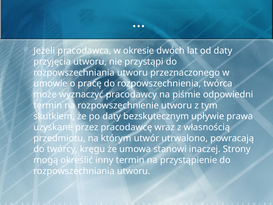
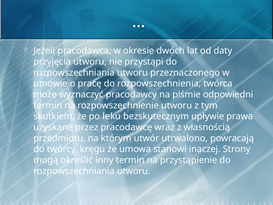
po daty: daty -> leku (112, 116)
